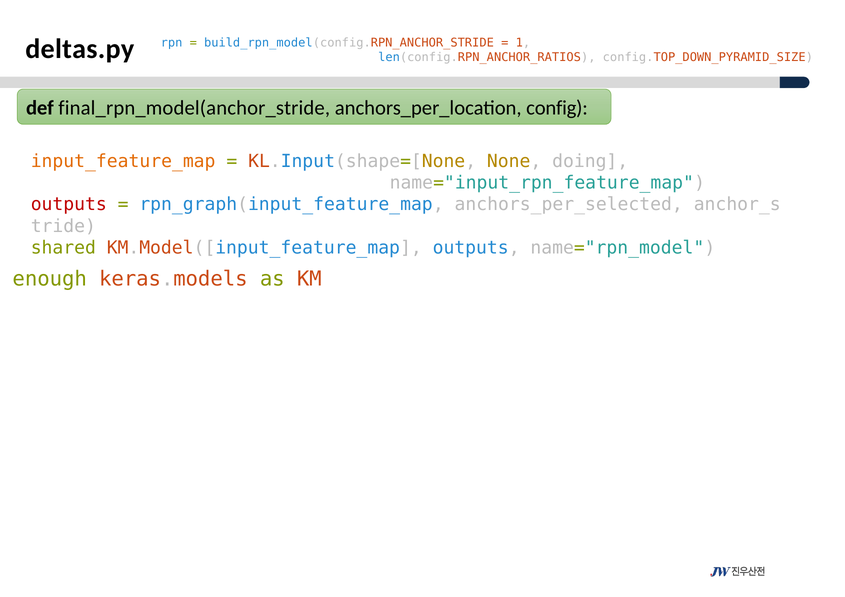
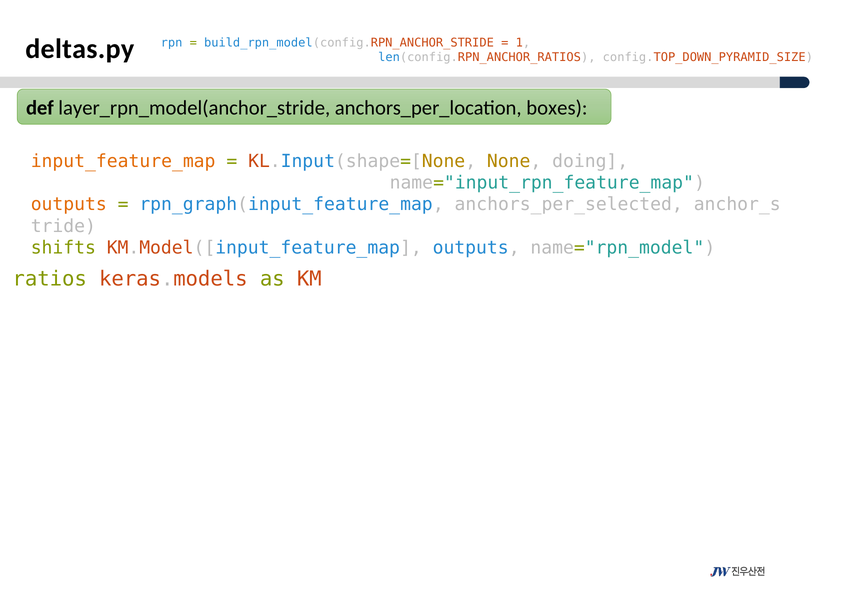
final_rpn_model(anchor_stride: final_rpn_model(anchor_stride -> layer_rpn_model(anchor_stride (194, 108)
config: config -> boxes (557, 108)
outputs colour: red -> orange (69, 205)
shared: shared -> shifts (63, 248)
enough: enough -> ratios (50, 279)
